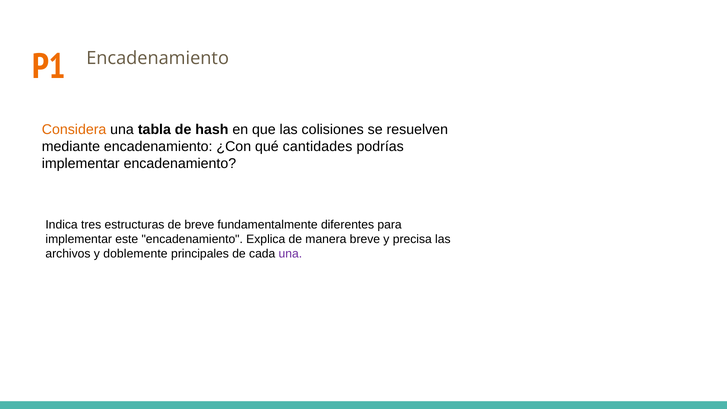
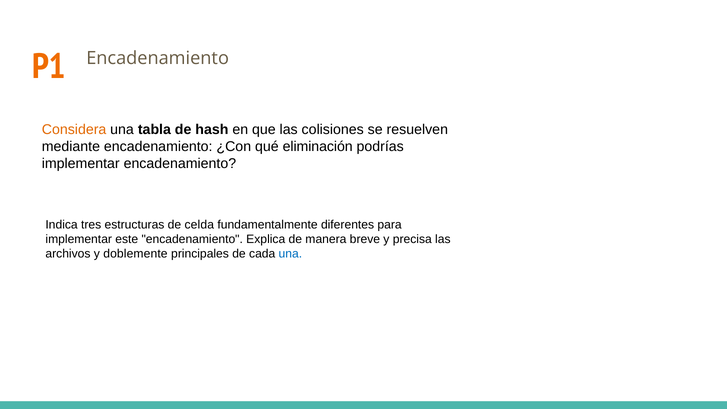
cantidades: cantidades -> eliminación (318, 147)
de breve: breve -> celda (199, 225)
una colour: purple -> blue (290, 254)
